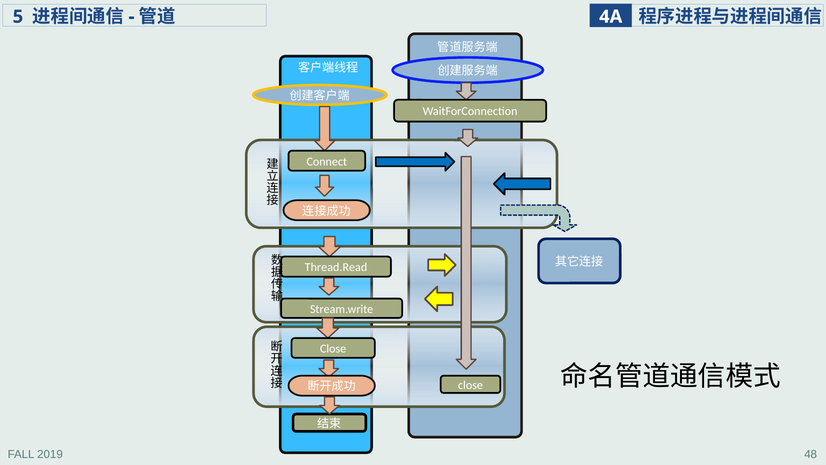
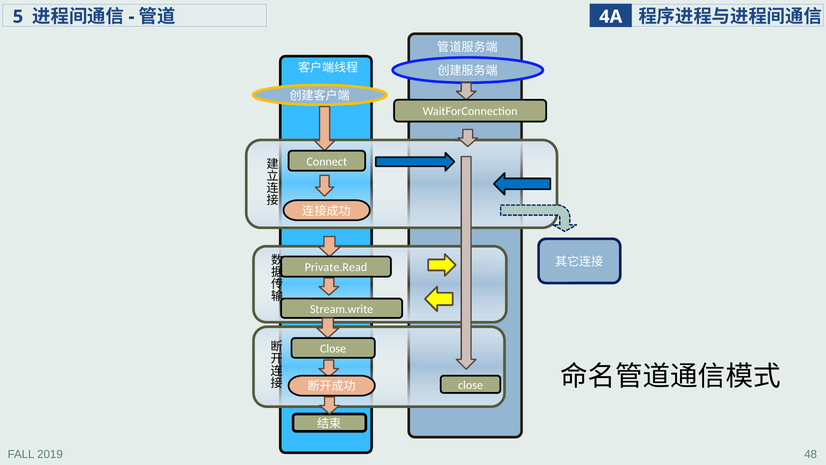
Thread.Read: Thread.Read -> Private.Read (336, 267)
